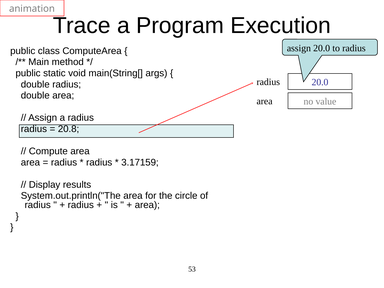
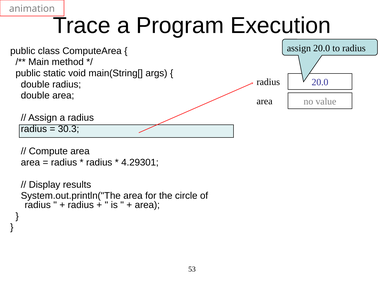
20.8: 20.8 -> 30.3 (69, 129)
3.17159: 3.17159 -> 4.29301 (140, 162)
